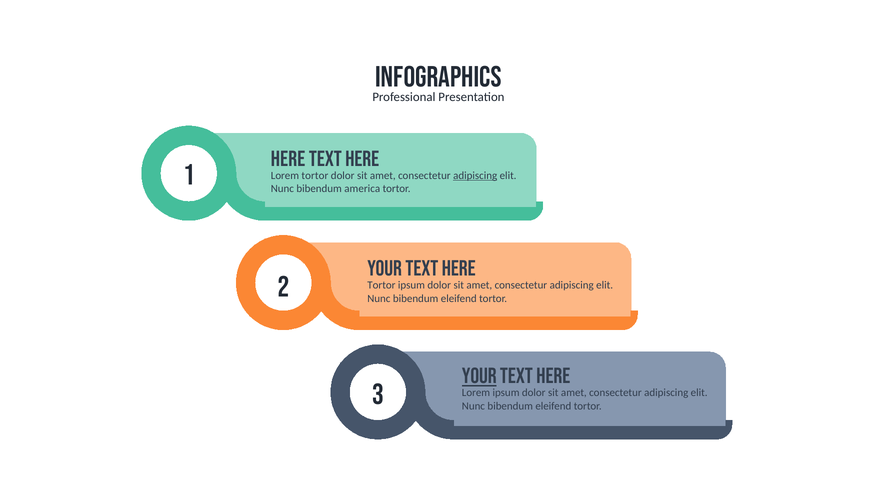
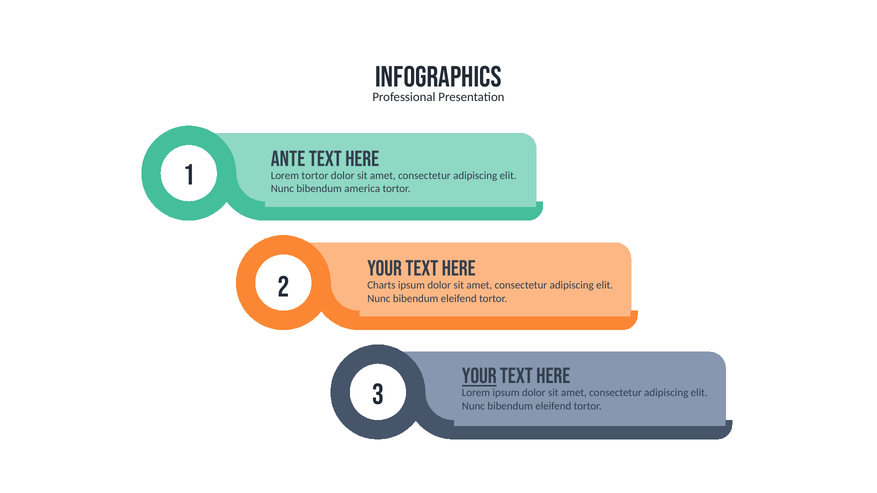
Here: Here -> Ante (288, 159)
adipiscing underline: present -> none (475, 176)
Tortor: Tortor -> Charts (381, 286)
